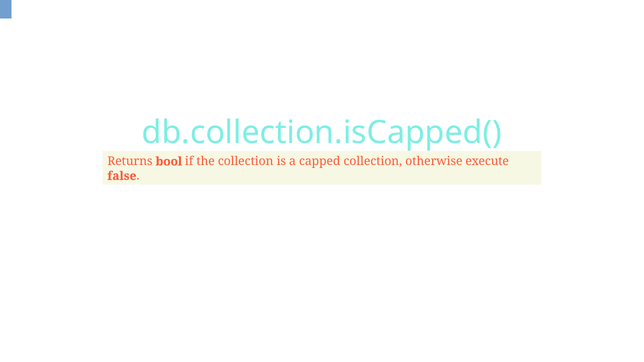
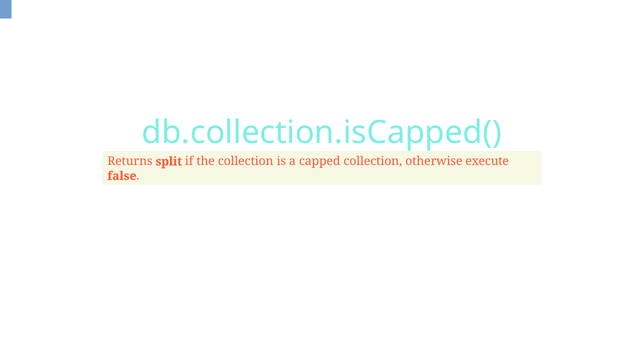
bool: bool -> split (169, 162)
